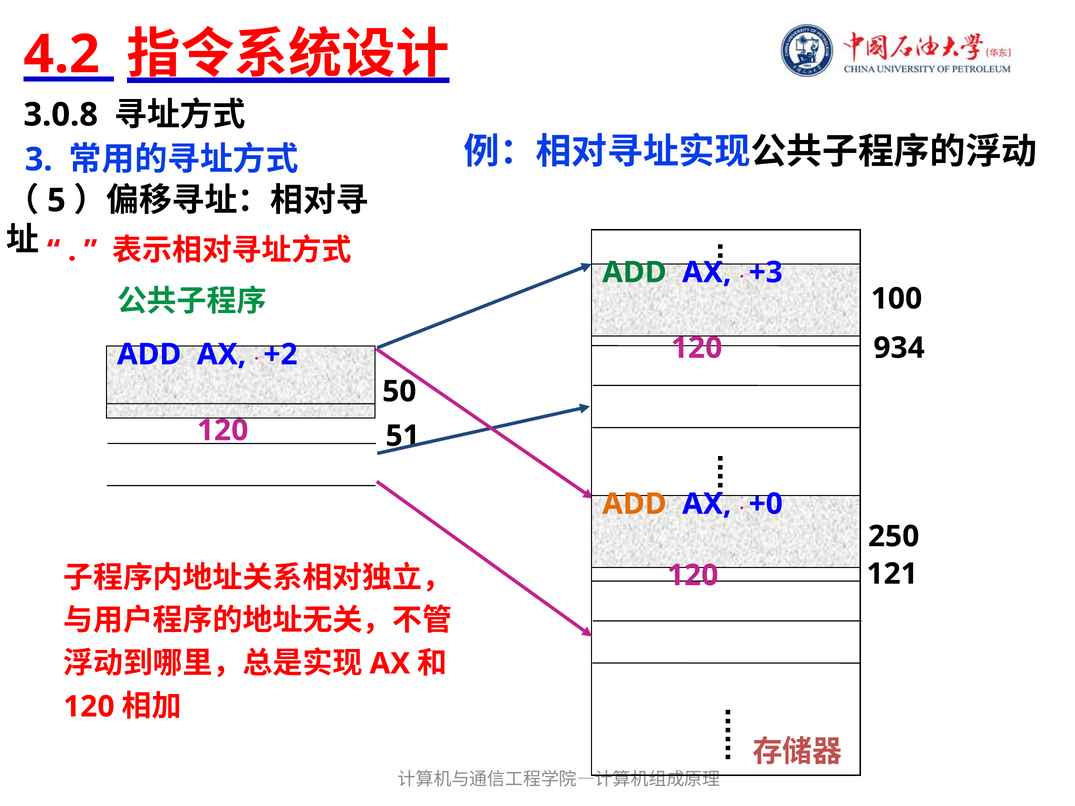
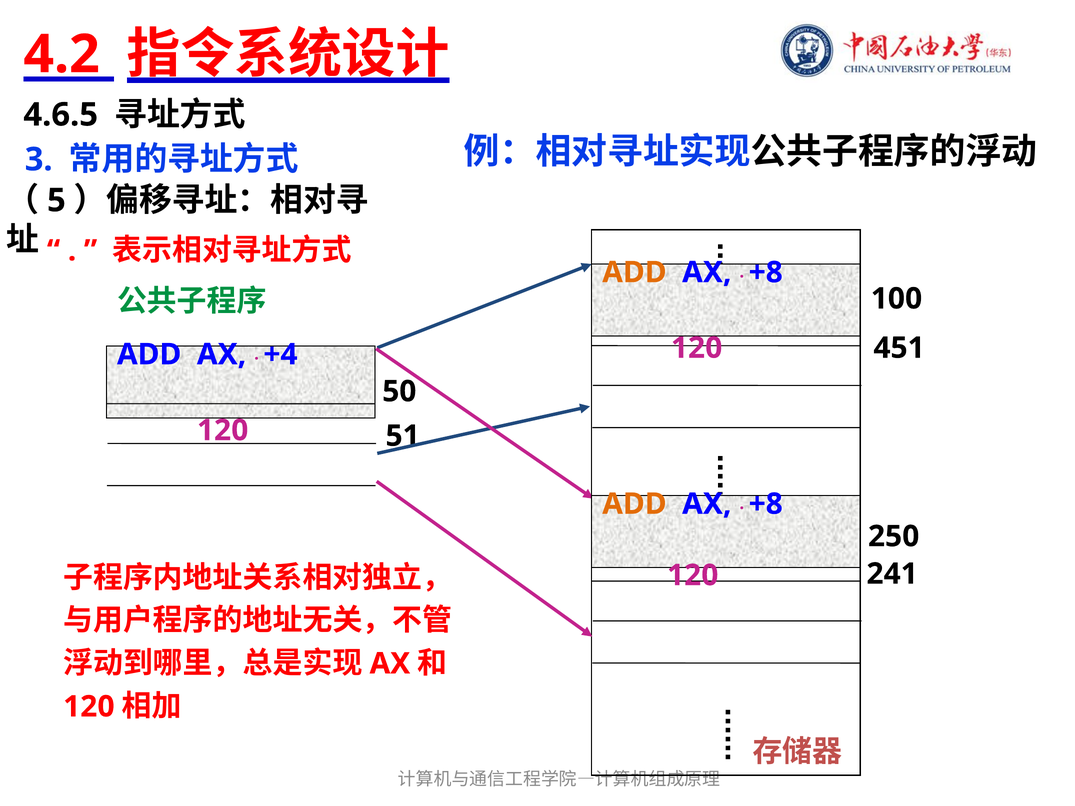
3.0.8: 3.0.8 -> 4.6.5 (61, 115)
ADD colour: green -> orange (634, 272)
+3: +3 -> +8 (766, 272)
934: 934 -> 451 (899, 348)
+2: +2 -> +4 (280, 355)
+0: +0 -> +8 (766, 504)
121: 121 -> 241 (892, 574)
